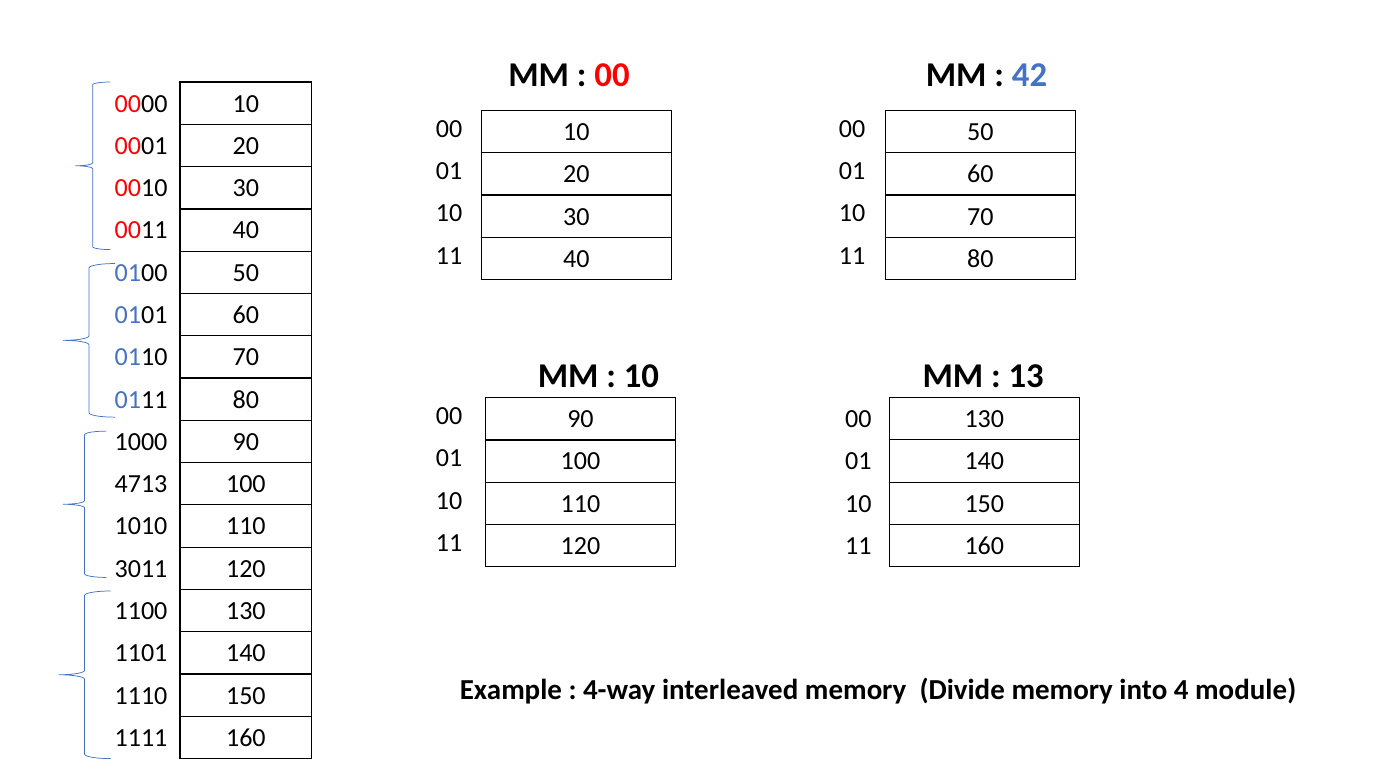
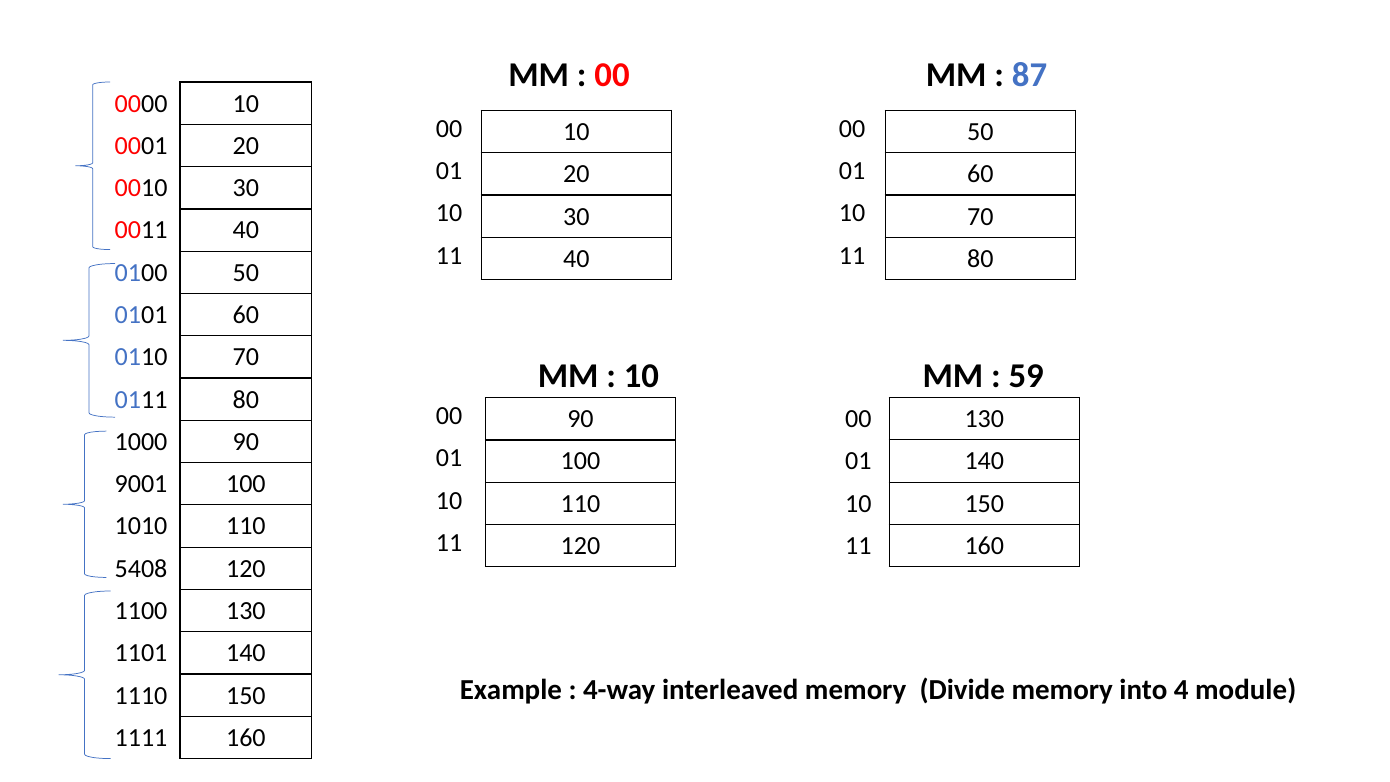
42: 42 -> 87 (1030, 75)
13: 13 -> 59 (1026, 376)
4713: 4713 -> 9001 (141, 484)
3011: 3011 -> 5408 (141, 569)
